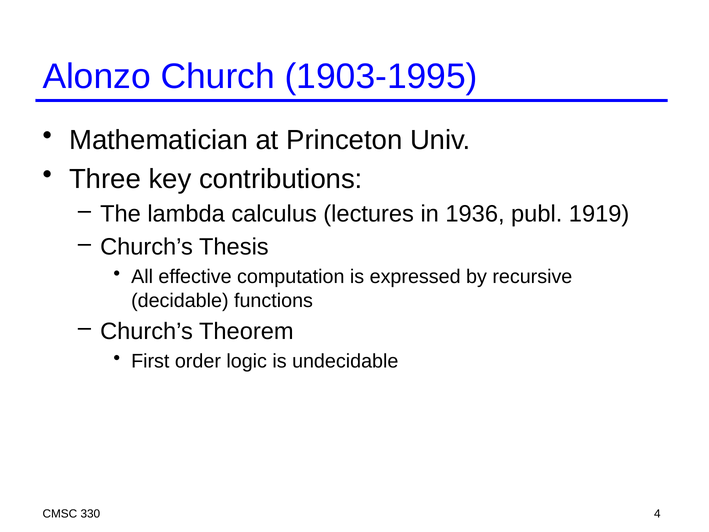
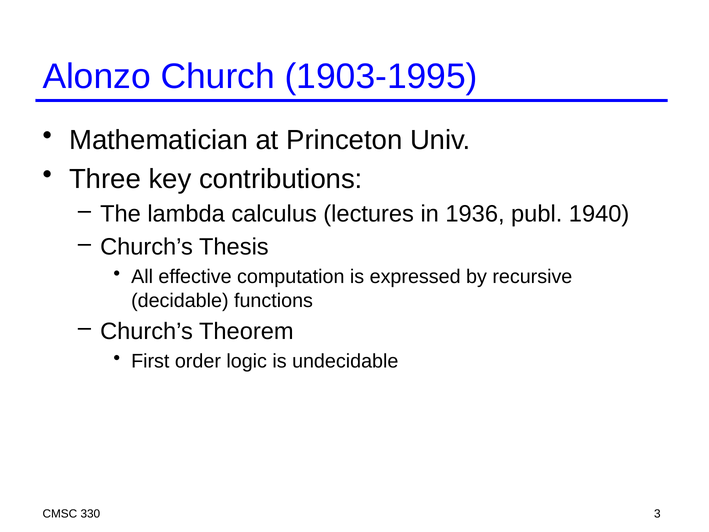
1919: 1919 -> 1940 (599, 214)
4: 4 -> 3 (657, 514)
